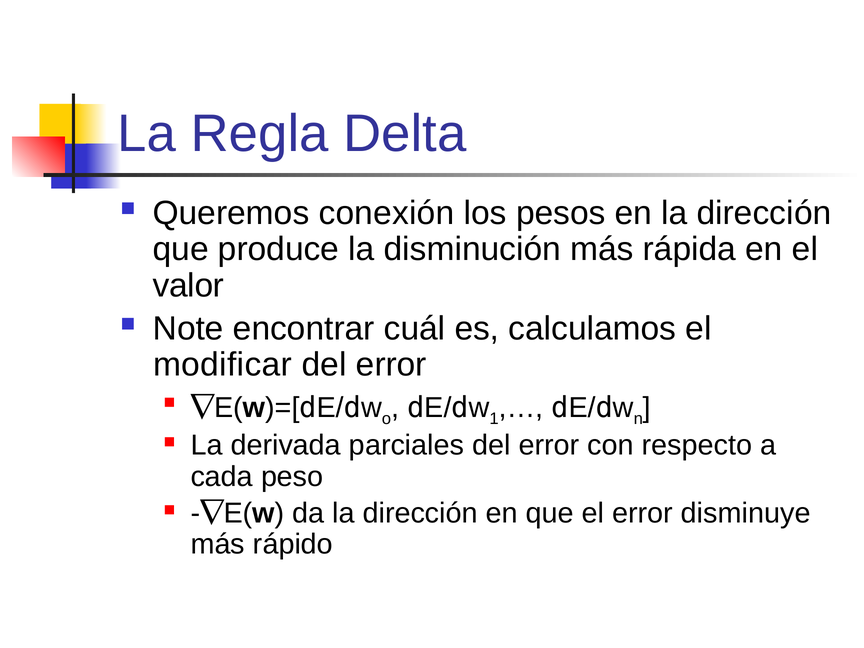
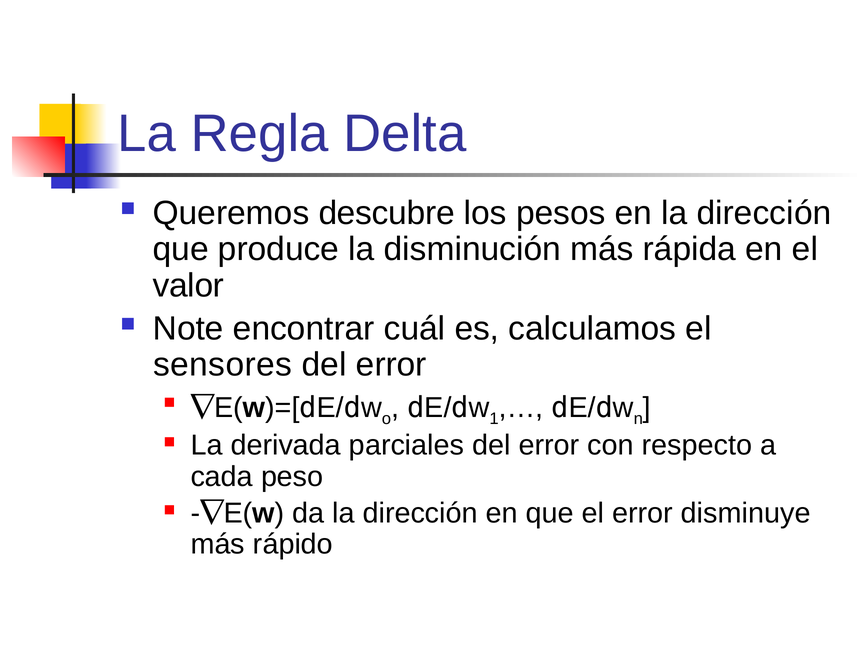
conexión: conexión -> descubre (387, 213)
modificar: modificar -> sensores (223, 365)
